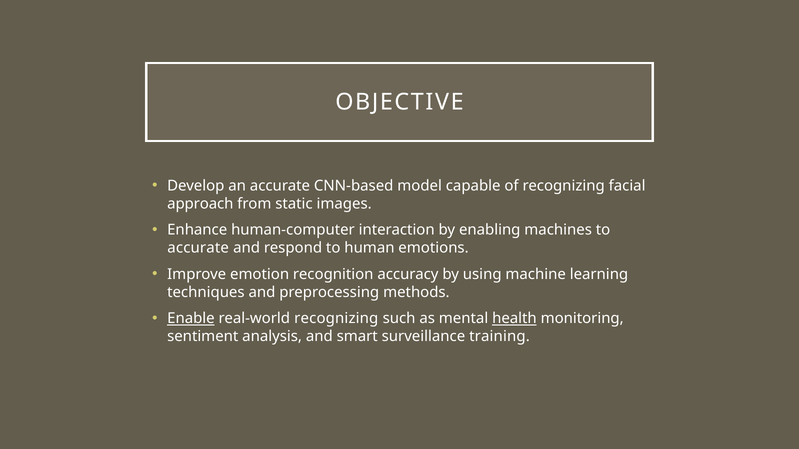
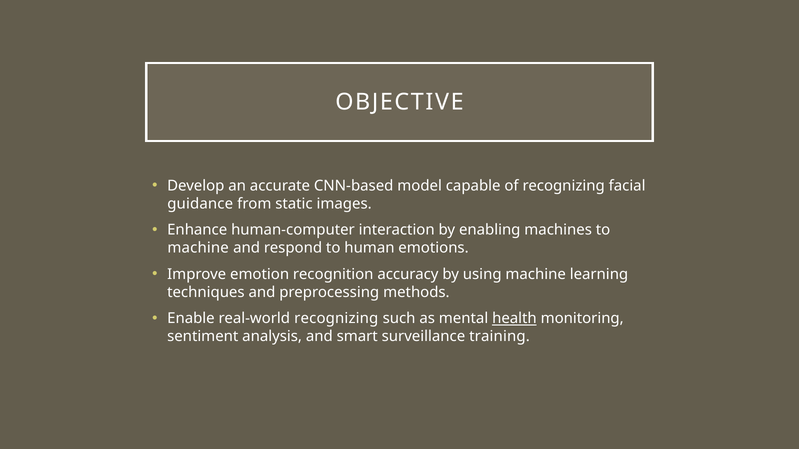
approach: approach -> guidance (200, 204)
accurate: accurate -> machine (198, 248)
Enable underline: present -> none (191, 319)
